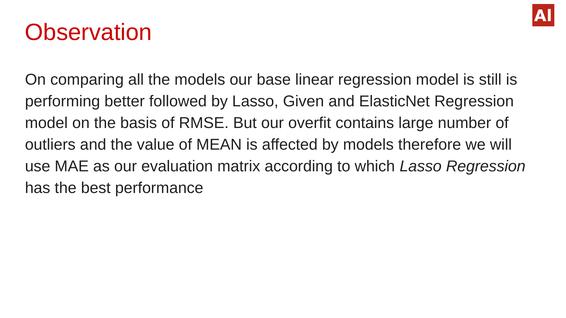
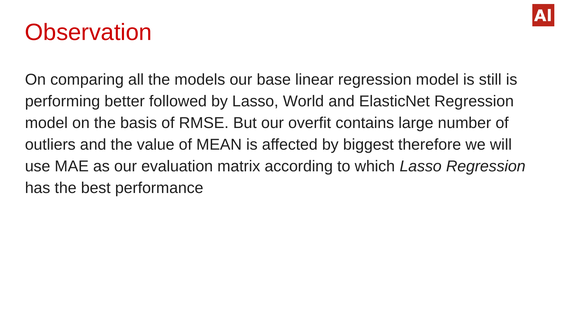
Given: Given -> World (303, 101)
by models: models -> biggest (368, 145)
